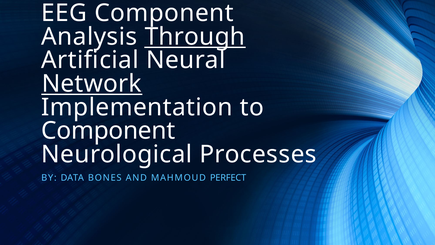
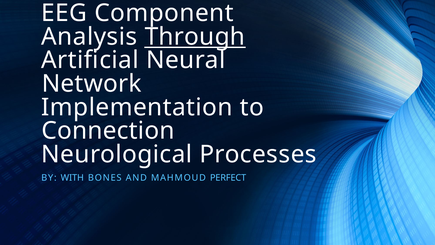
Network underline: present -> none (92, 84)
Component: Component -> Connection (108, 131)
DATA: DATA -> WITH (72, 178)
